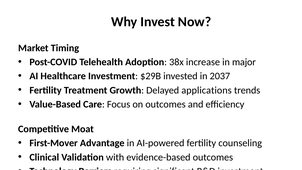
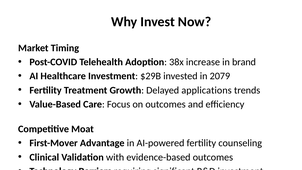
major: major -> brand (244, 62)
2037: 2037 -> 2079 (220, 76)
